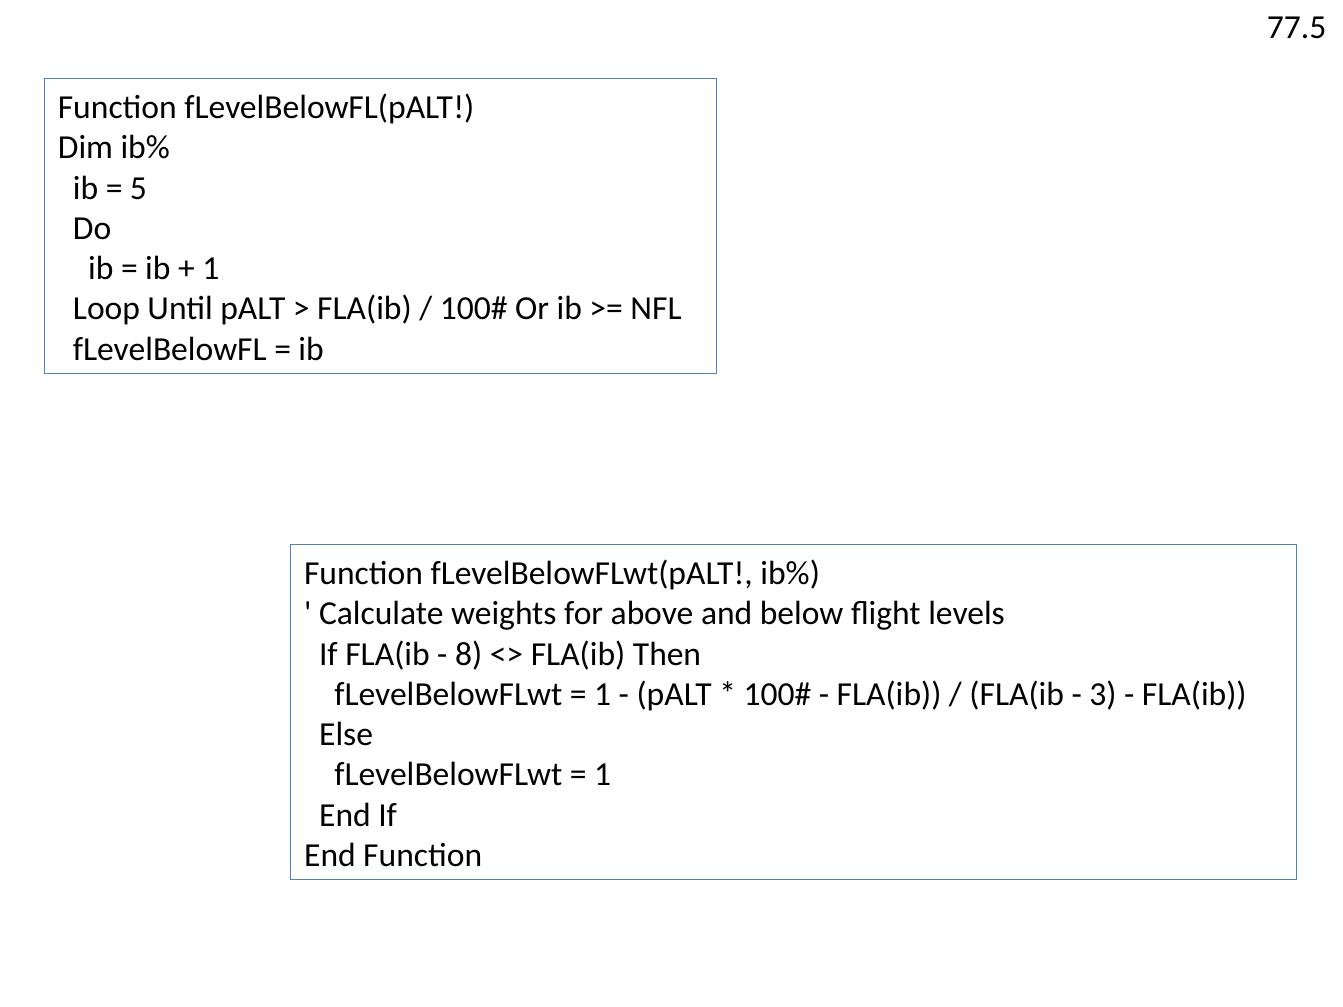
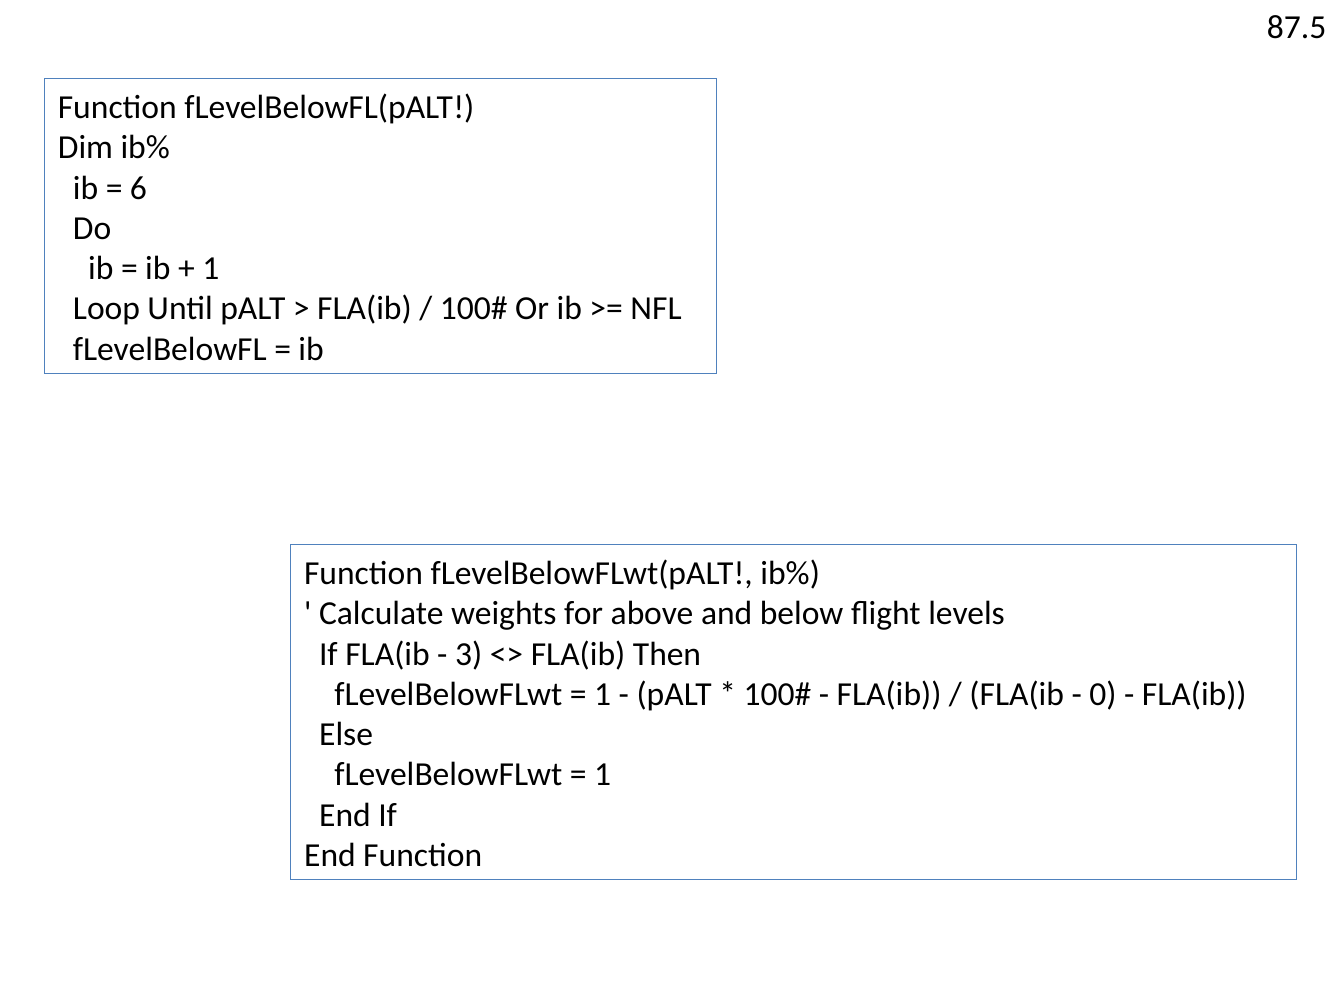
77.5: 77.5 -> 87.5 (1297, 27)
5: 5 -> 6 (138, 188)
8: 8 -> 3 (469, 654)
3: 3 -> 0 (1103, 694)
